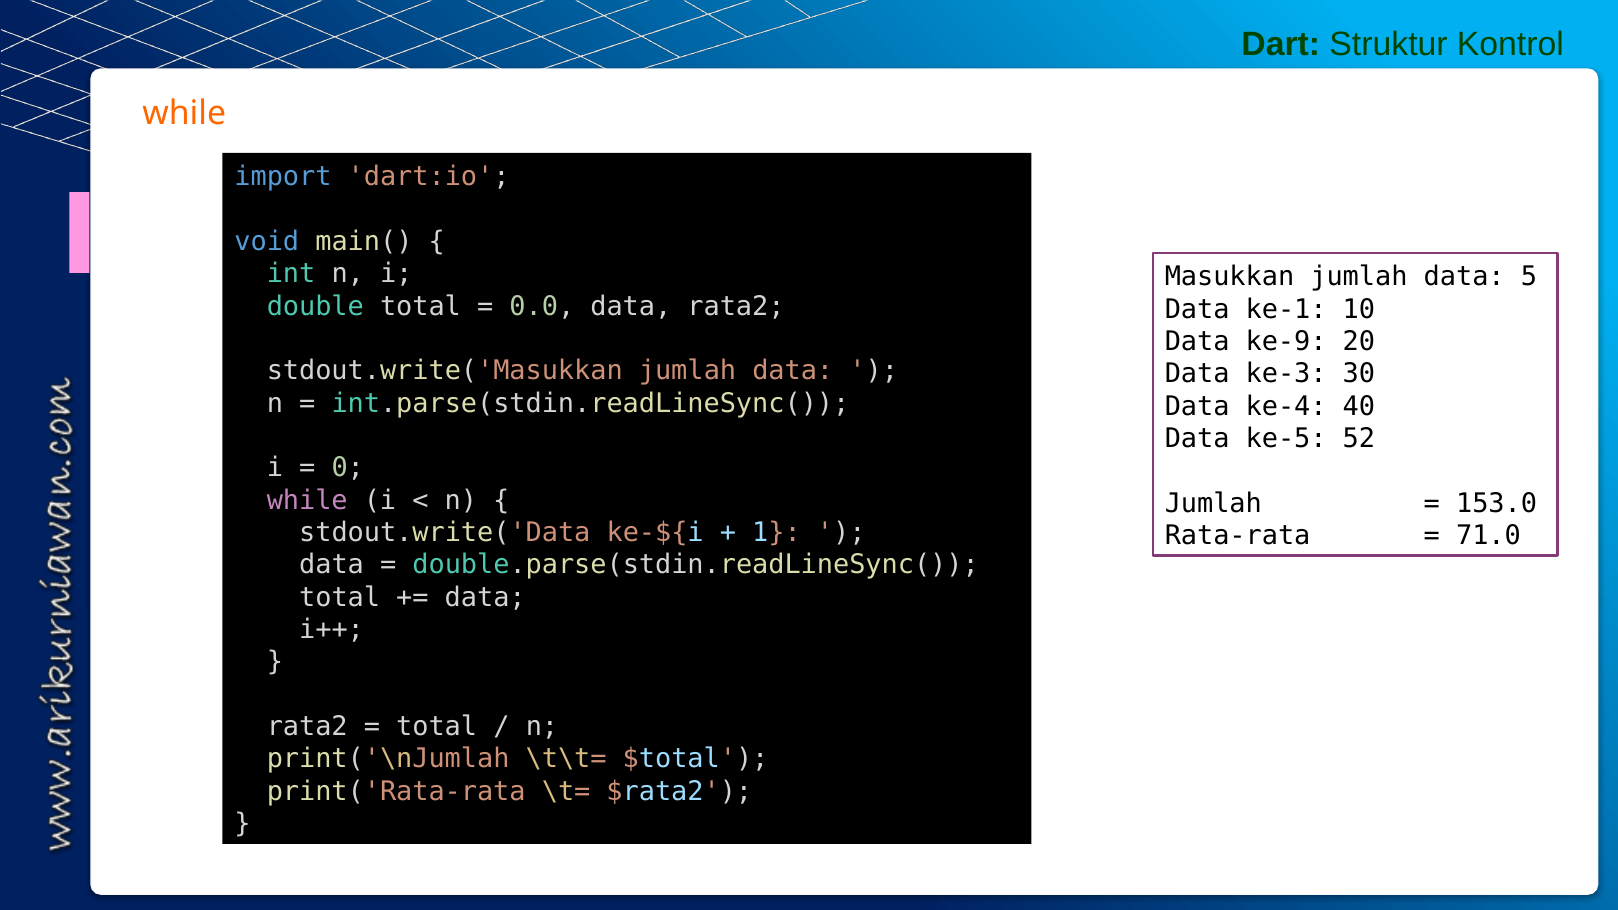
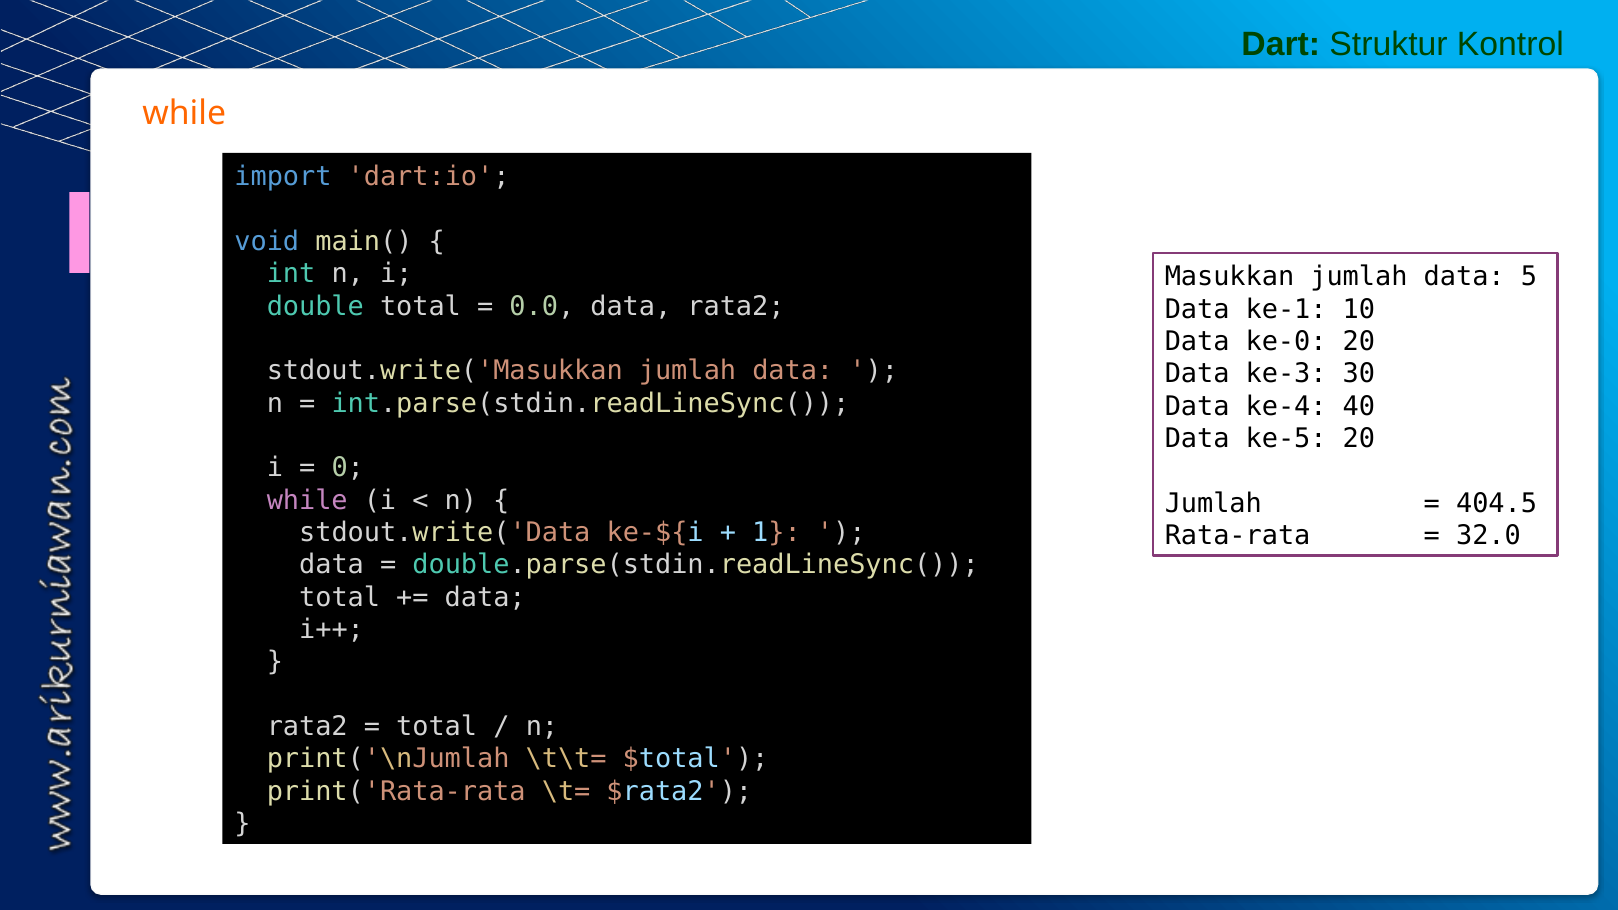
ke-9: ke-9 -> ke-0 (1286, 342)
ke-5 52: 52 -> 20 (1359, 439)
153.0: 153.0 -> 404.5 (1497, 503)
71.0: 71.0 -> 32.0 (1488, 536)
